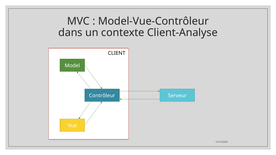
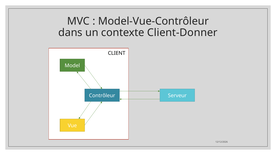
Client-Analyse: Client-Analyse -> Client-Donner (182, 33)
